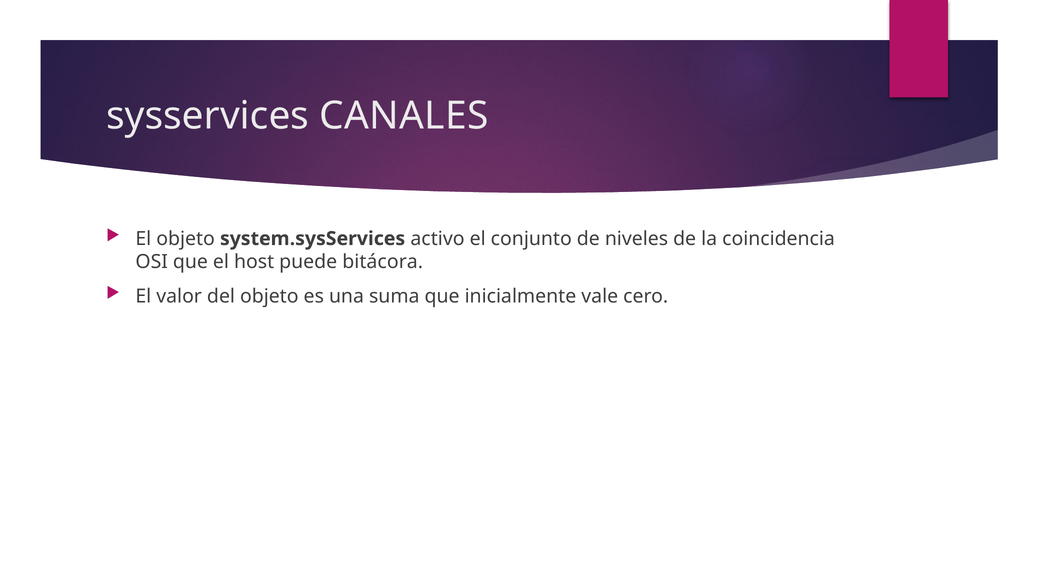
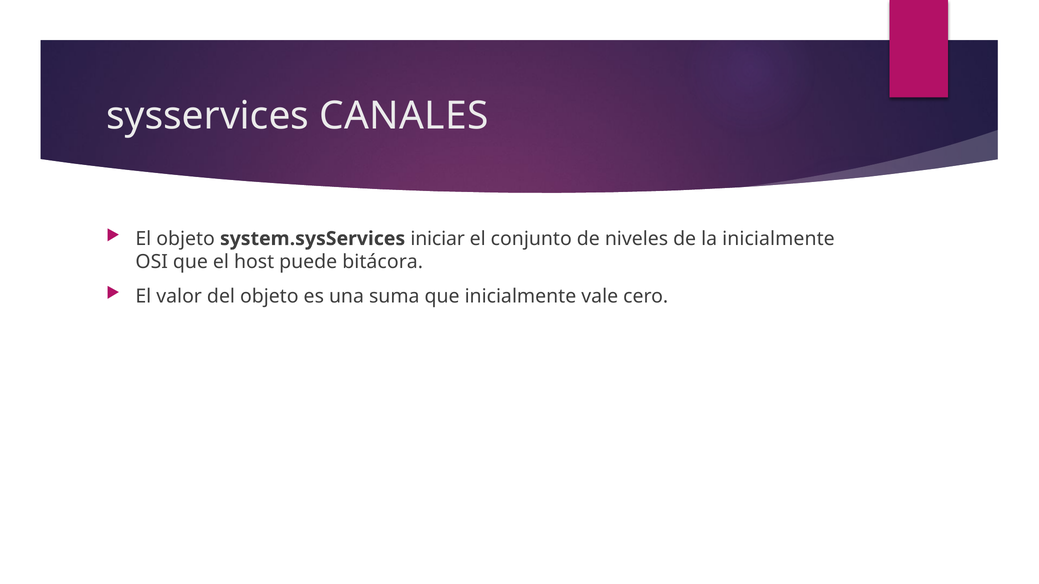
activo: activo -> iniciar (438, 239)
la coincidencia: coincidencia -> inicialmente (778, 239)
